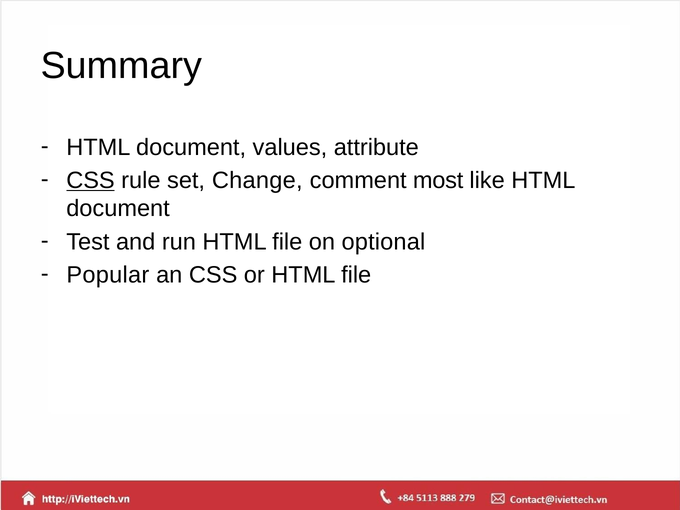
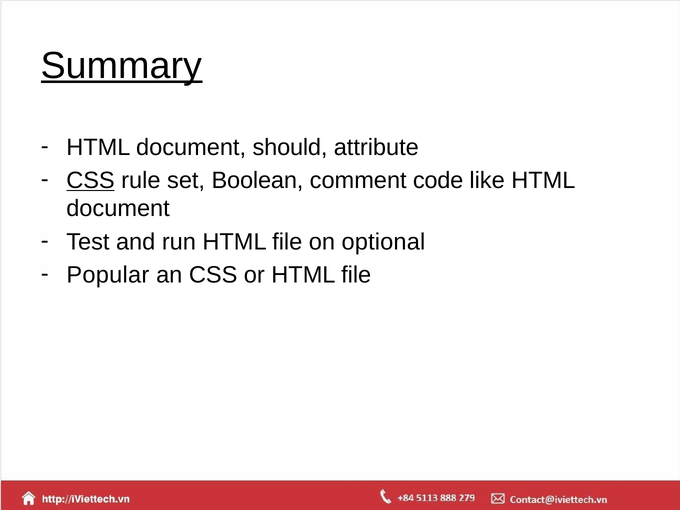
Summary underline: none -> present (122, 66)
values: values -> should (290, 147)
Change: Change -> Boolean (257, 180)
most: most -> code (438, 180)
